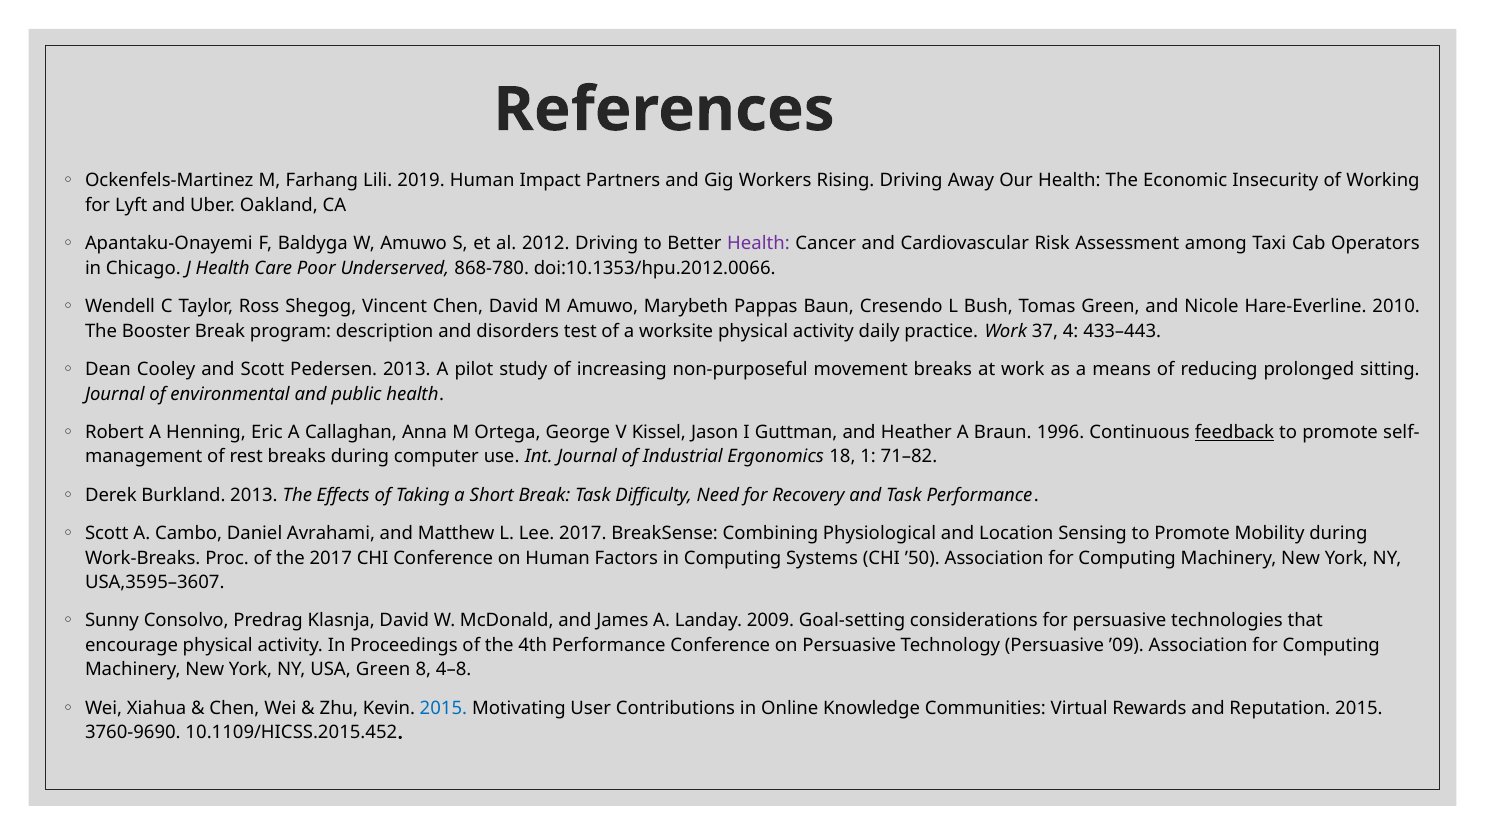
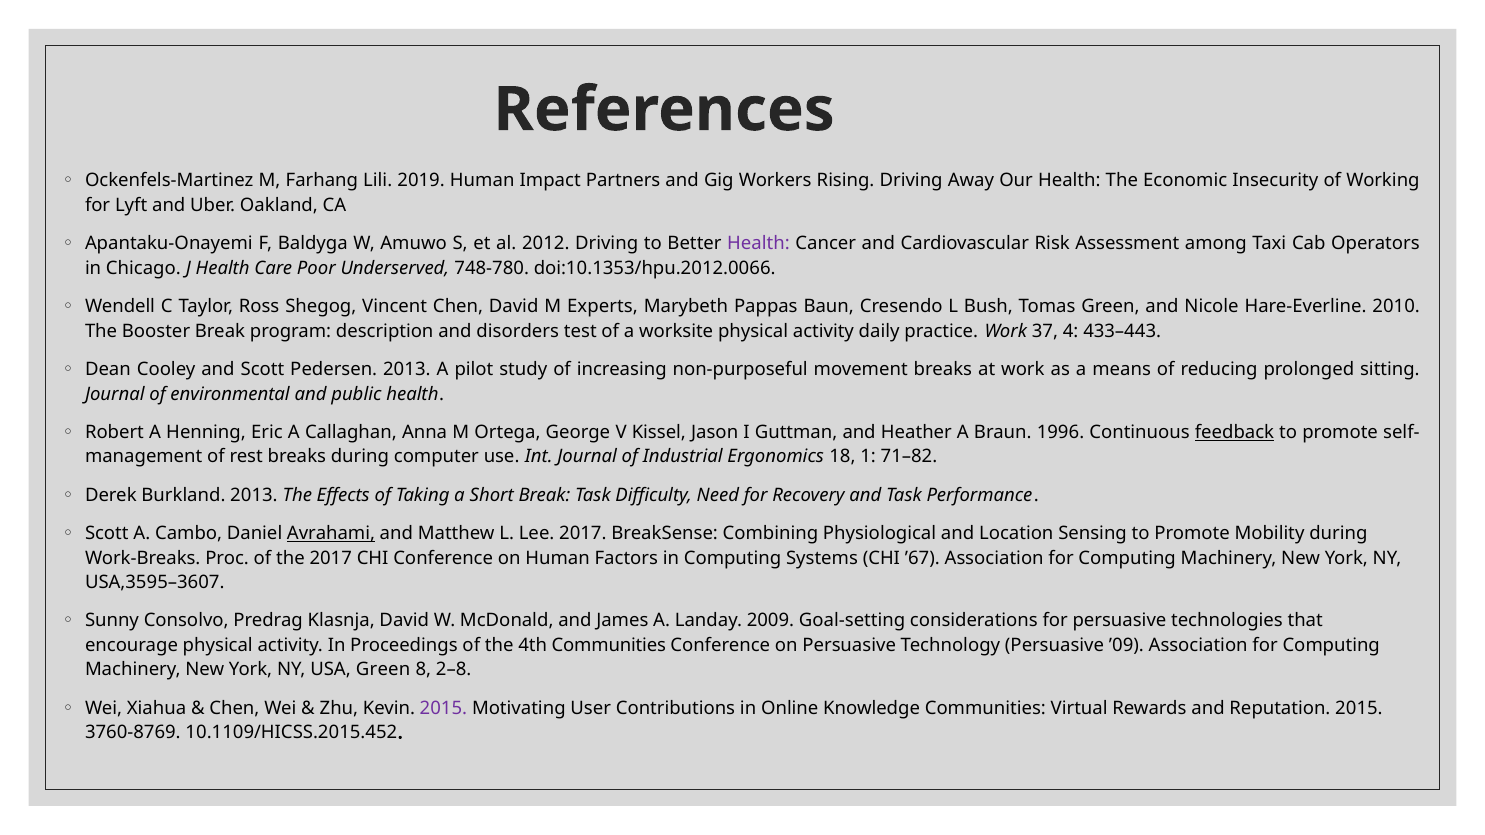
868-780: 868-780 -> 748-780 (492, 268)
M Amuwo: Amuwo -> Experts (602, 307)
Avrahami underline: none -> present (331, 534)
’50: ’50 -> ’67 (922, 558)
4th Performance: Performance -> Communities (609, 646)
4–8: 4–8 -> 2–8 (454, 670)
2015 colour: blue -> purple (443, 708)
3760-9690: 3760-9690 -> 3760-8769 (133, 733)
